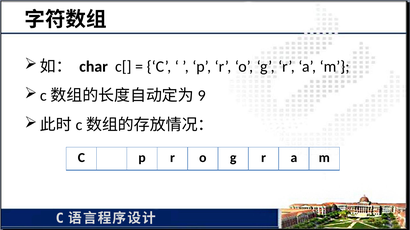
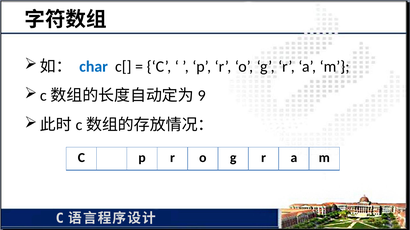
char colour: black -> blue (94, 67)
